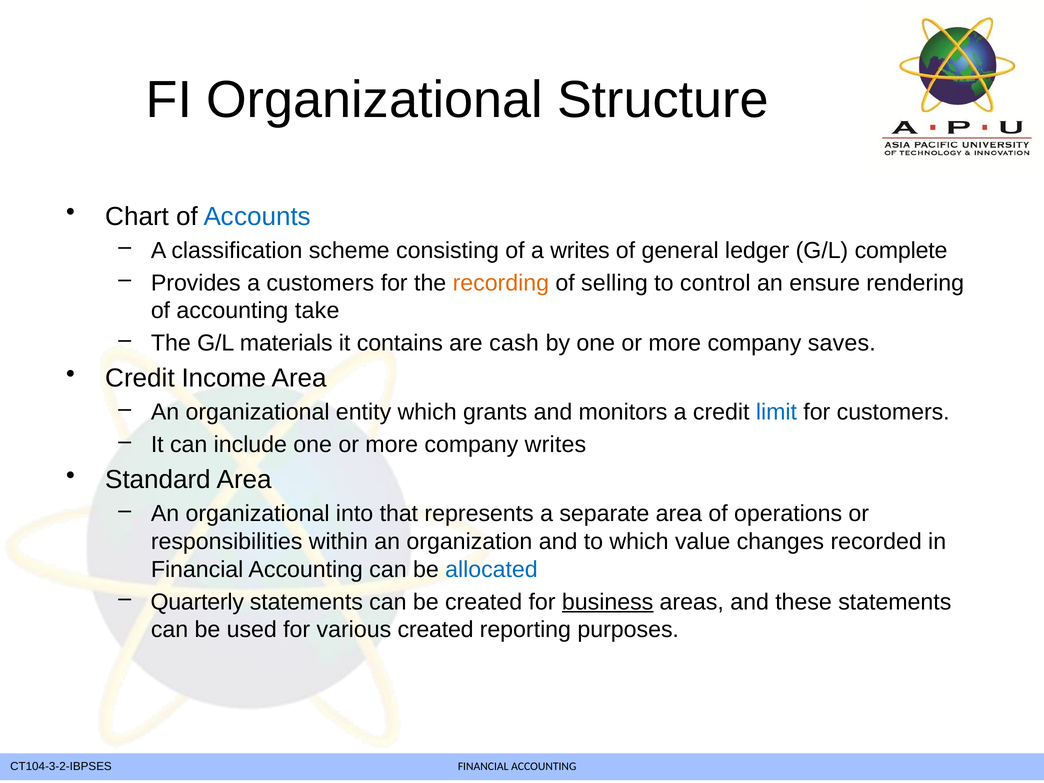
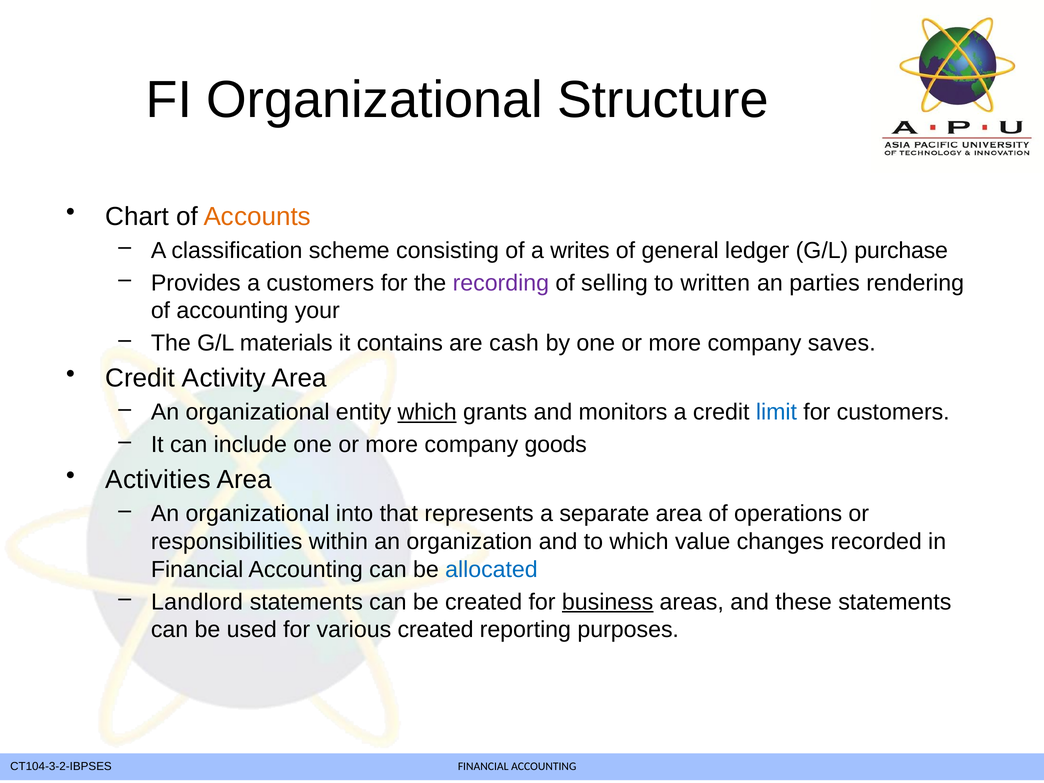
Accounts colour: blue -> orange (257, 216)
complete: complete -> purchase (901, 250)
recording colour: orange -> purple (501, 283)
control: control -> written (715, 283)
ensure: ensure -> parties (825, 283)
take: take -> your (317, 311)
Income: Income -> Activity (224, 378)
which underline: none -> present (427, 412)
company writes: writes -> goods (556, 445)
Standard: Standard -> Activities (158, 480)
Quarterly: Quarterly -> Landlord (197, 602)
